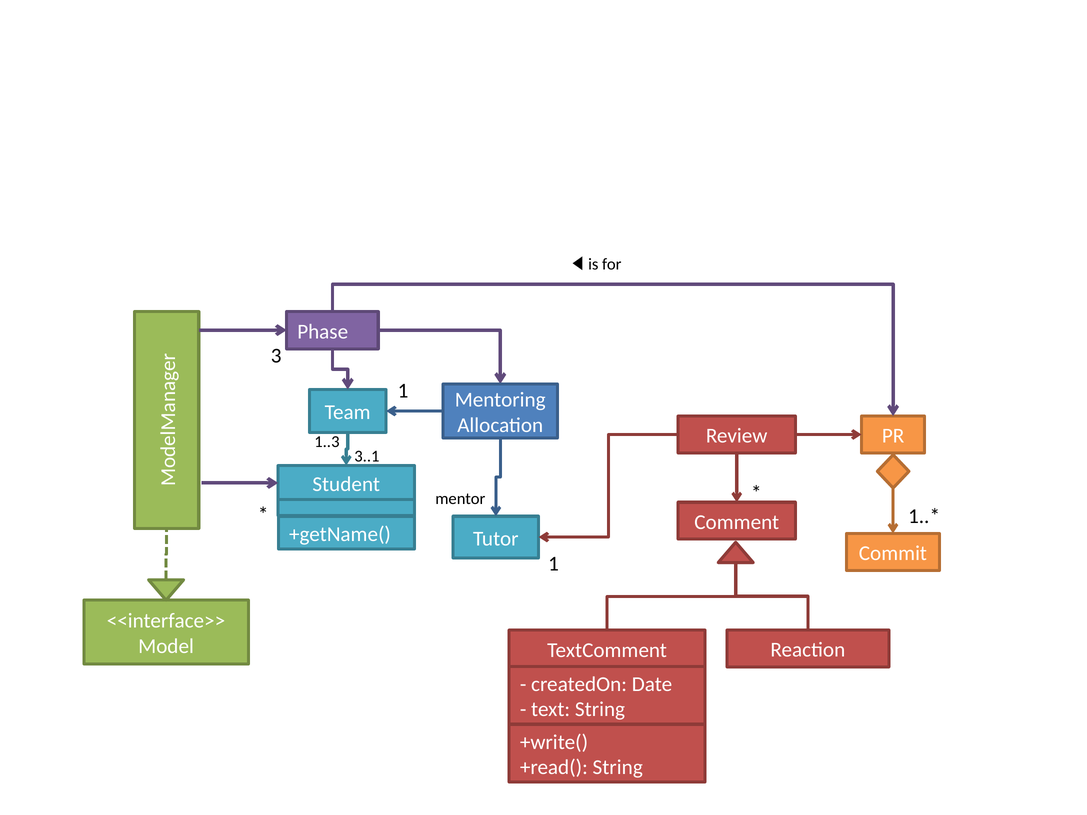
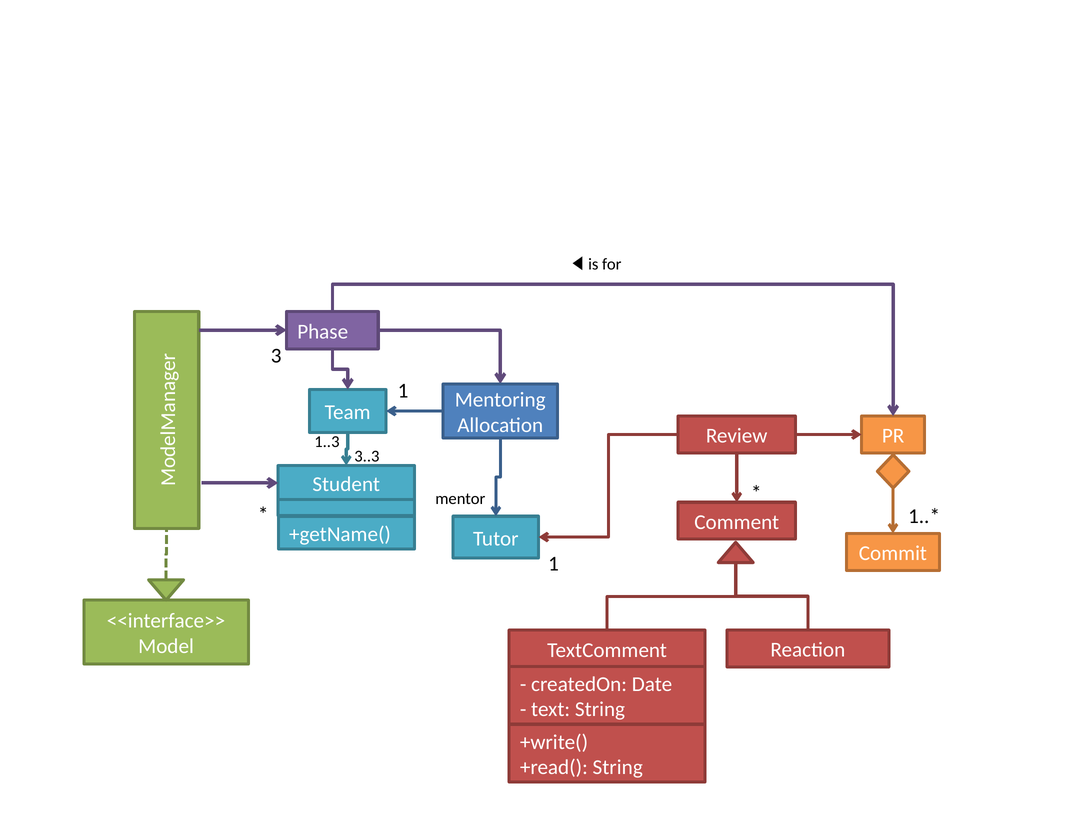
3..1: 3..1 -> 3..3 (367, 457)
